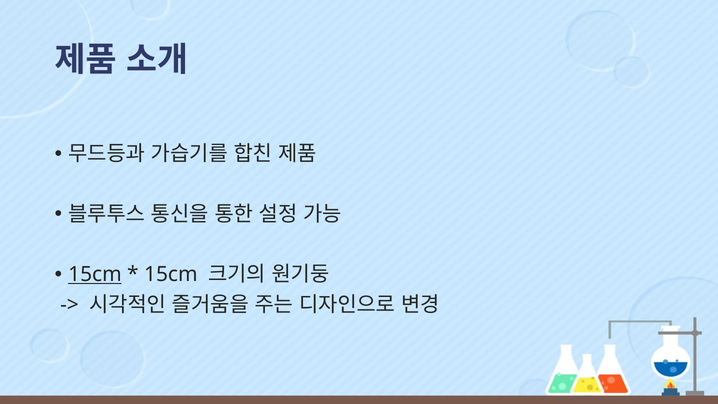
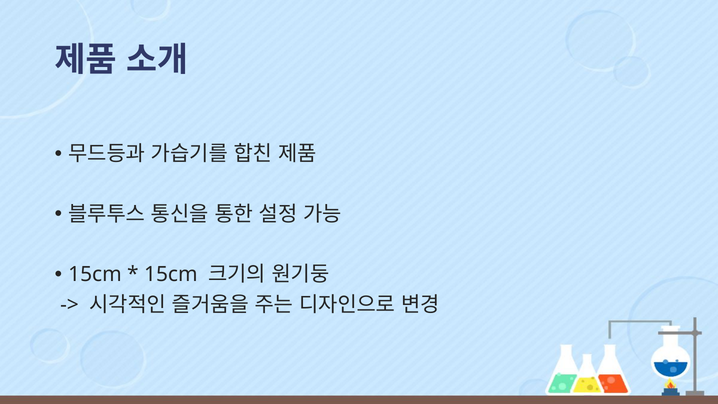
15cm underline: present -> none (95, 274)
